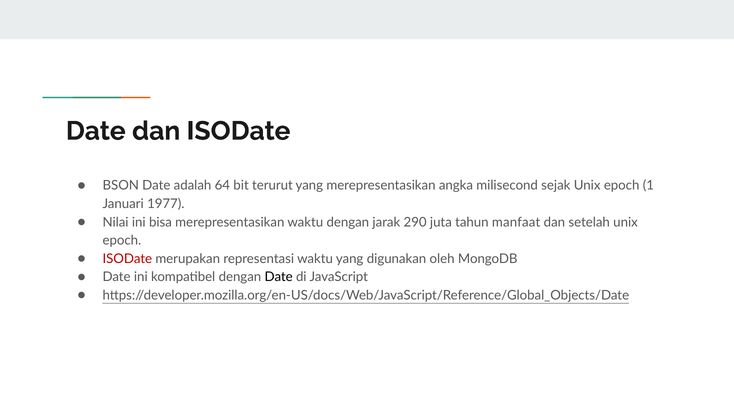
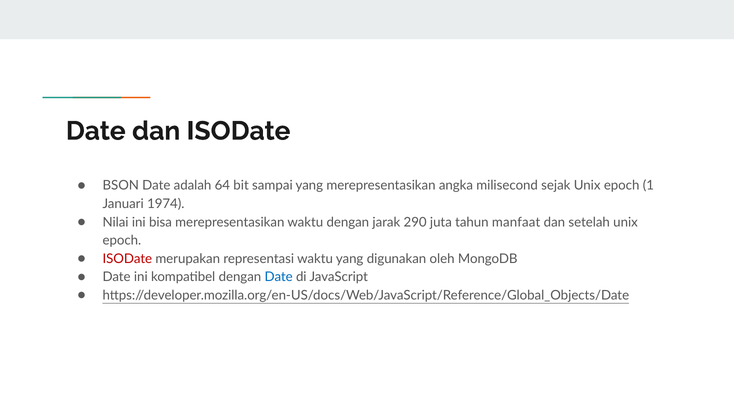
terurut: terurut -> sampai (272, 185)
1977: 1977 -> 1974 (166, 204)
Date colour: black -> blue (279, 277)
